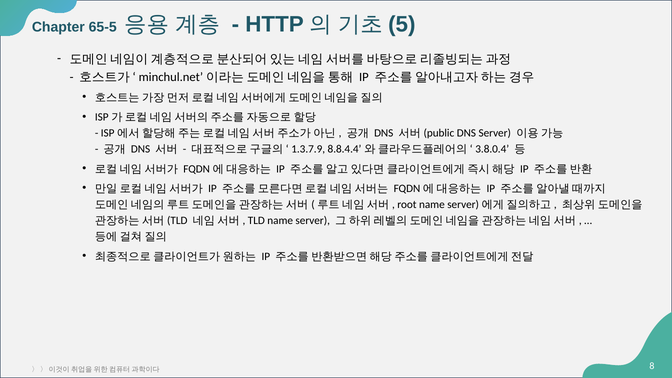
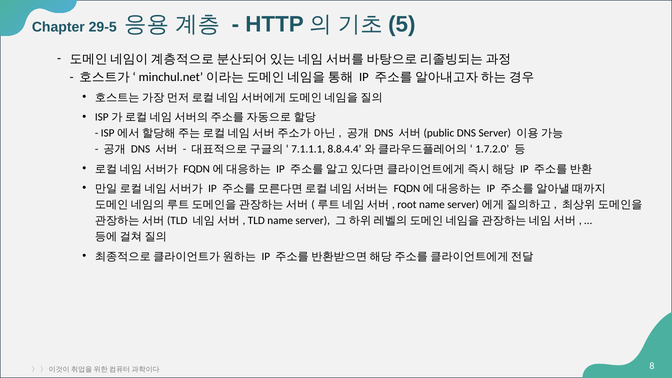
65-5: 65-5 -> 29-5 (103, 27)
1.3.7.9: 1.3.7.9 -> 7.1.1.1 (308, 149)
3.8.0.4: 3.8.0.4 -> 1.7.2.0 (492, 149)
